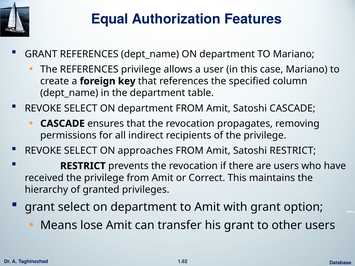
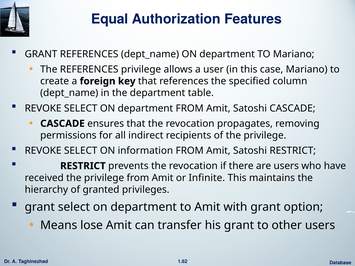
approaches: approaches -> information (145, 151)
Correct: Correct -> Infinite (207, 178)
